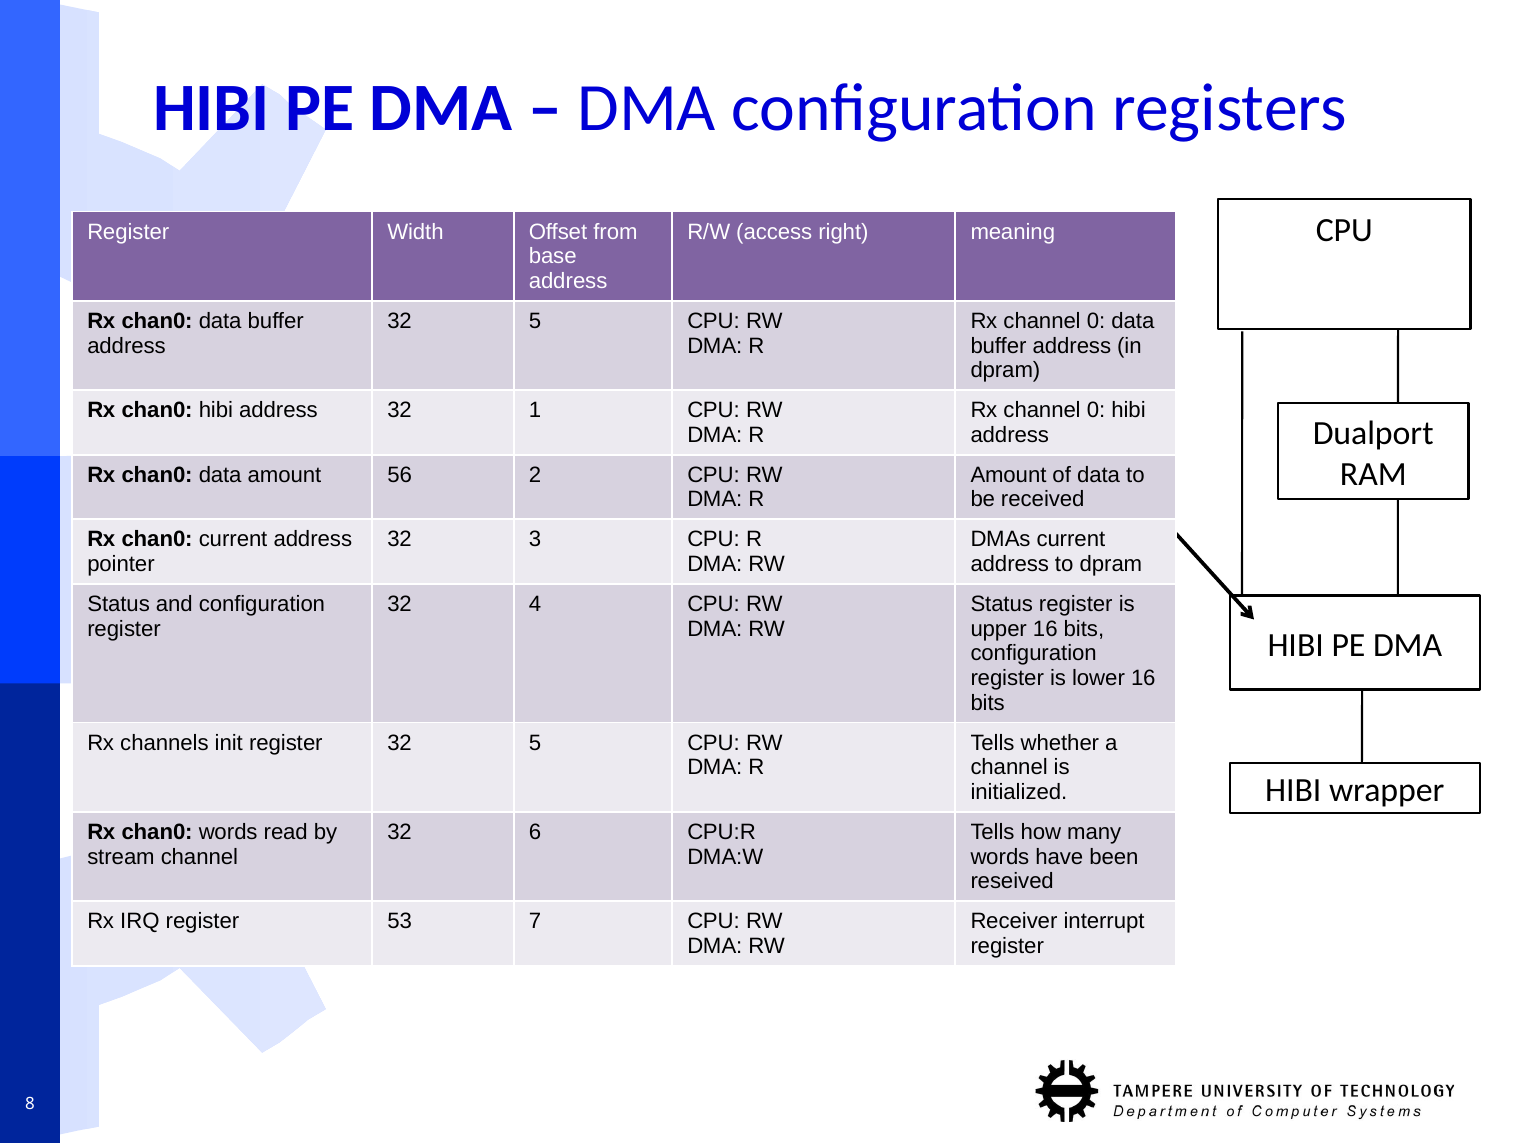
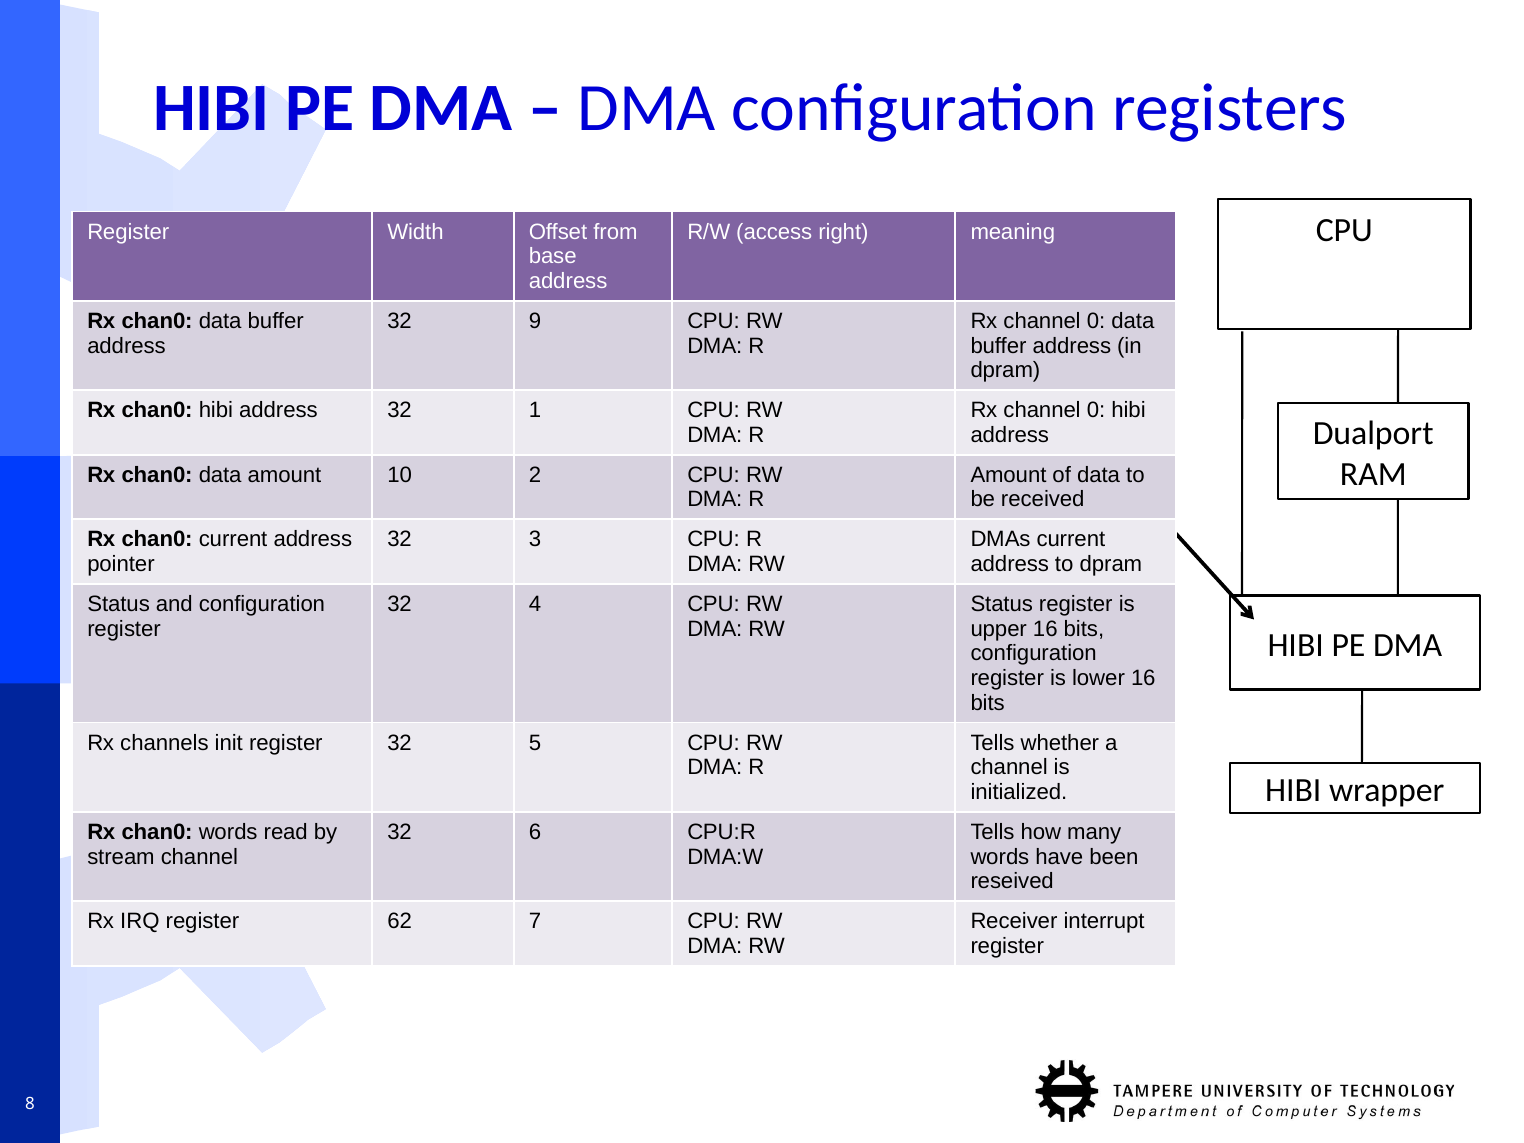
5: 5 -> 9 (535, 321)
56: 56 -> 10 (400, 475)
53: 53 -> 62 (400, 921)
